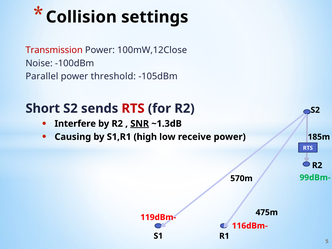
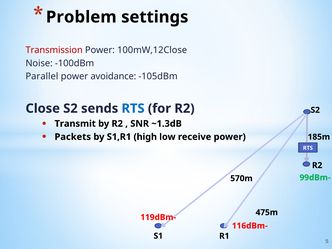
Collision: Collision -> Problem (81, 17)
threshold: threshold -> avoidance (113, 76)
Short: Short -> Close (43, 108)
RTS colour: red -> blue (133, 108)
Interfere: Interfere -> Transmit (75, 124)
SNR underline: present -> none (140, 124)
Causing: Causing -> Packets (73, 137)
